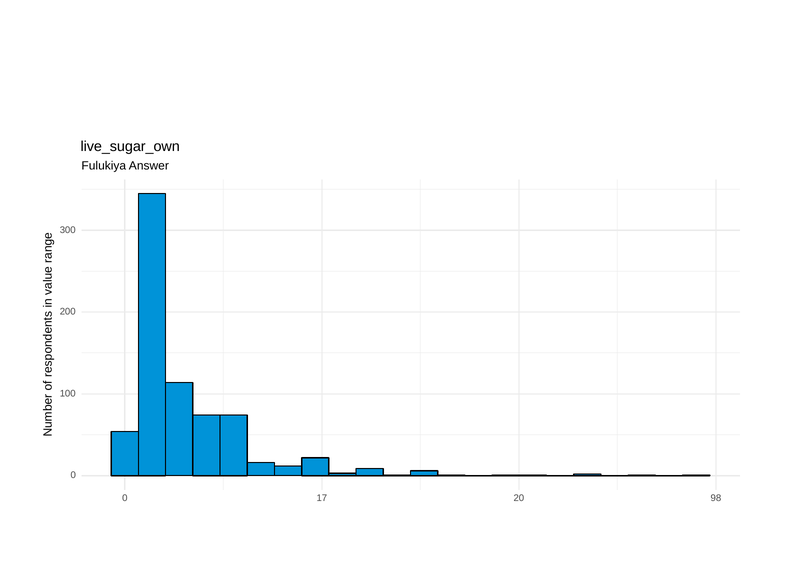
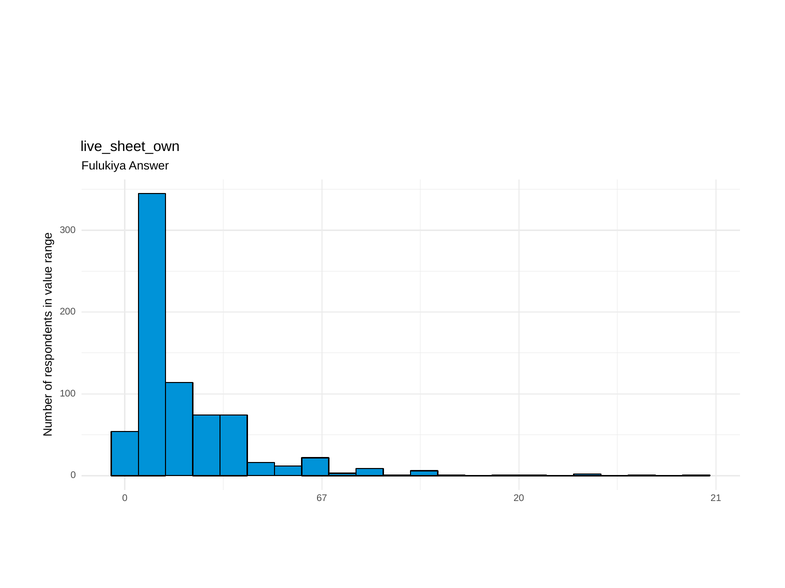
live_sugar_own: live_sugar_own -> live_sheet_own (130, 146)
17: 17 -> 67 (322, 499)
98: 98 -> 21 (716, 499)
